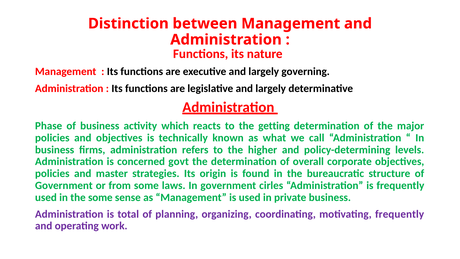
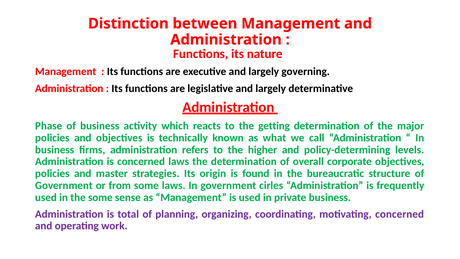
concerned govt: govt -> laws (179, 162)
motivating frequently: frequently -> concerned (400, 214)
